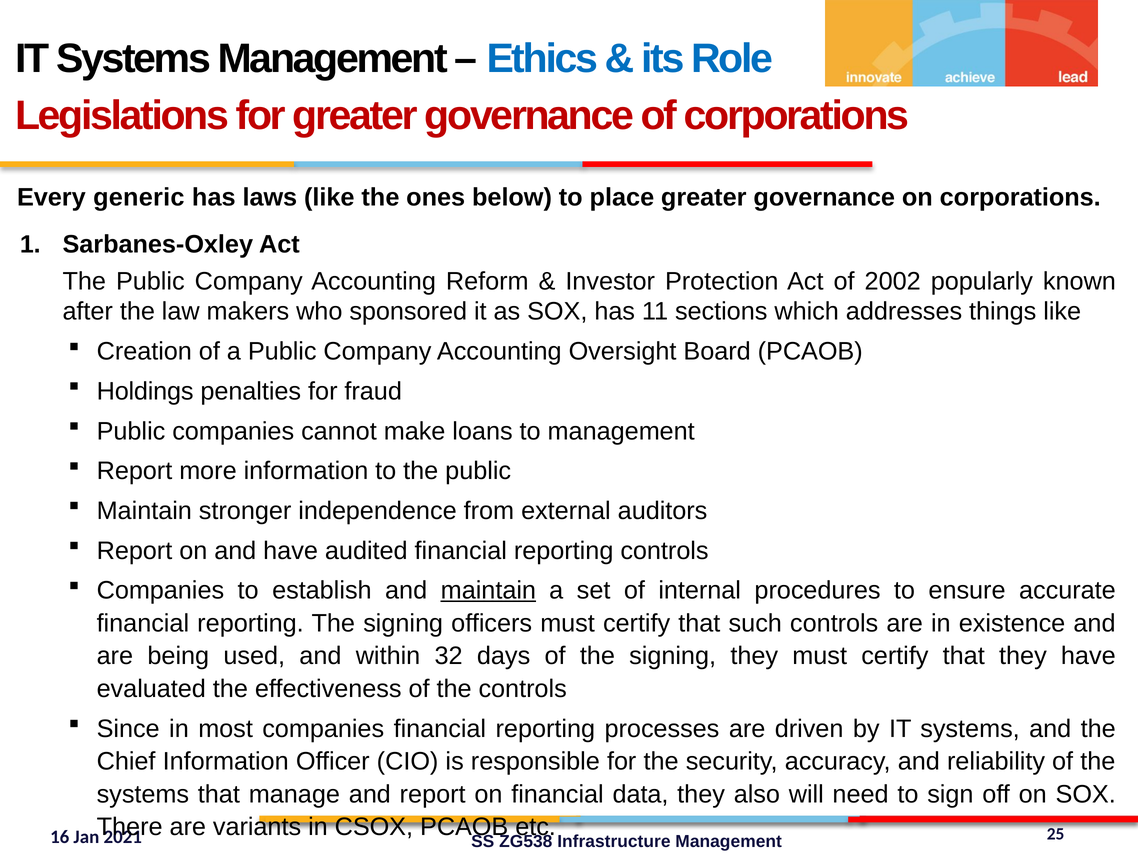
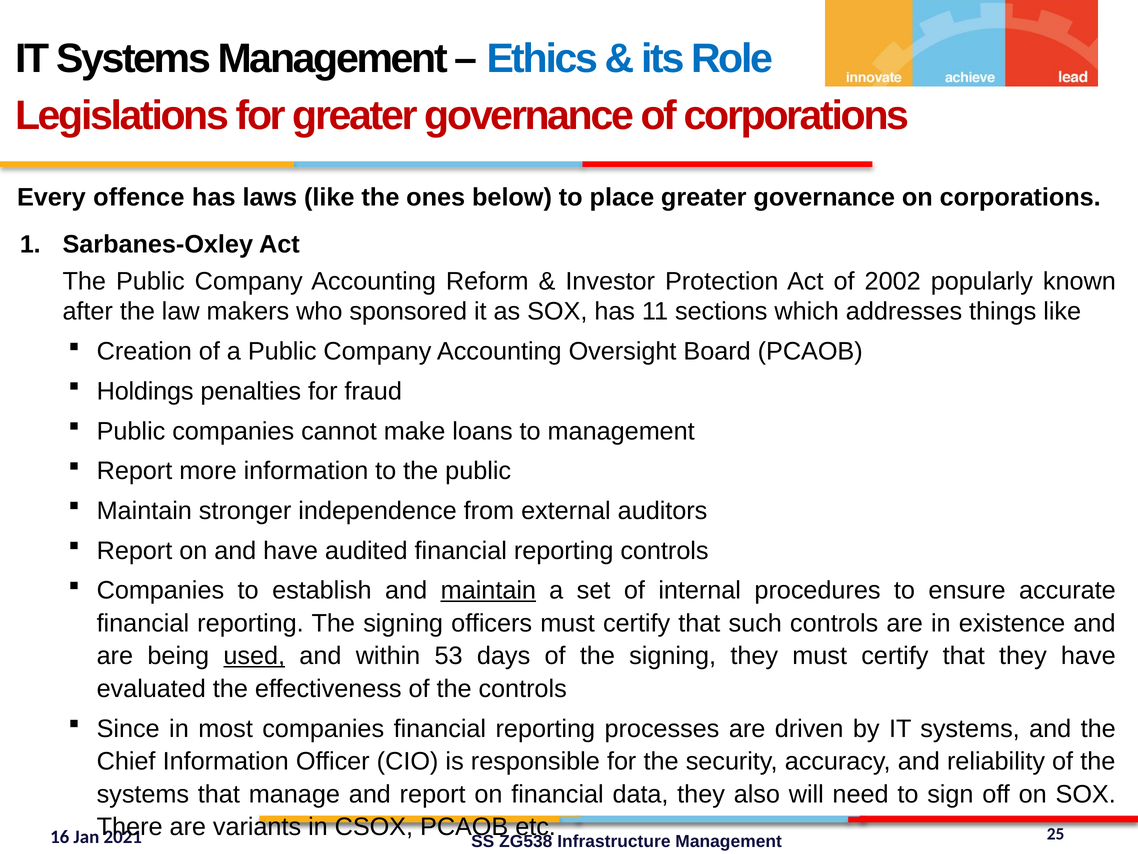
generic: generic -> offence (139, 197)
used underline: none -> present (254, 656)
32: 32 -> 53 (449, 656)
